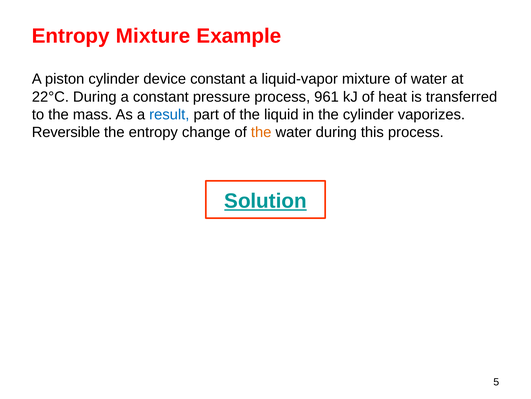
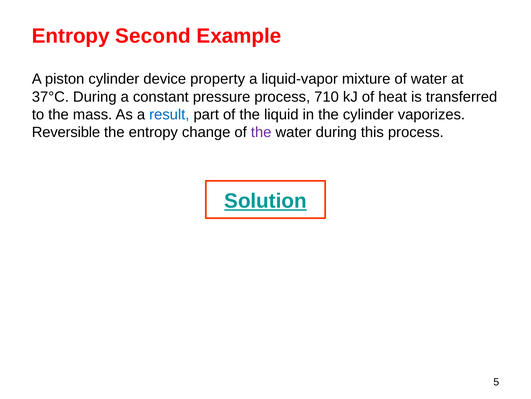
Entropy Mixture: Mixture -> Second (153, 36)
device constant: constant -> property (218, 79)
22°C: 22°C -> 37°C (50, 97)
961: 961 -> 710 (327, 97)
the colour: orange -> purple (261, 132)
